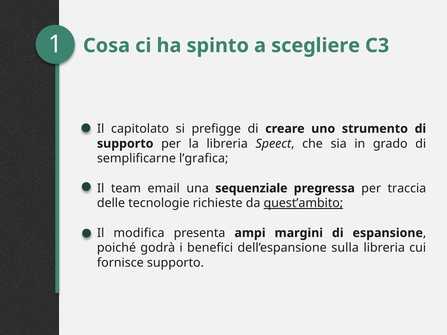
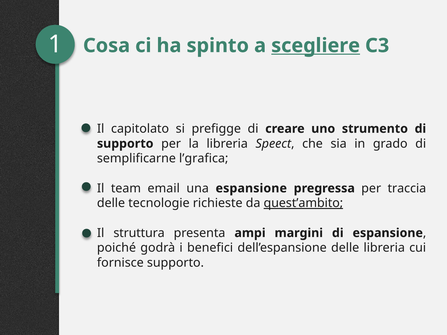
scegliere underline: none -> present (316, 46)
una sequenziale: sequenziale -> espansione (251, 188)
modifica: modifica -> struttura (139, 233)
dell’espansione sulla: sulla -> delle (345, 248)
